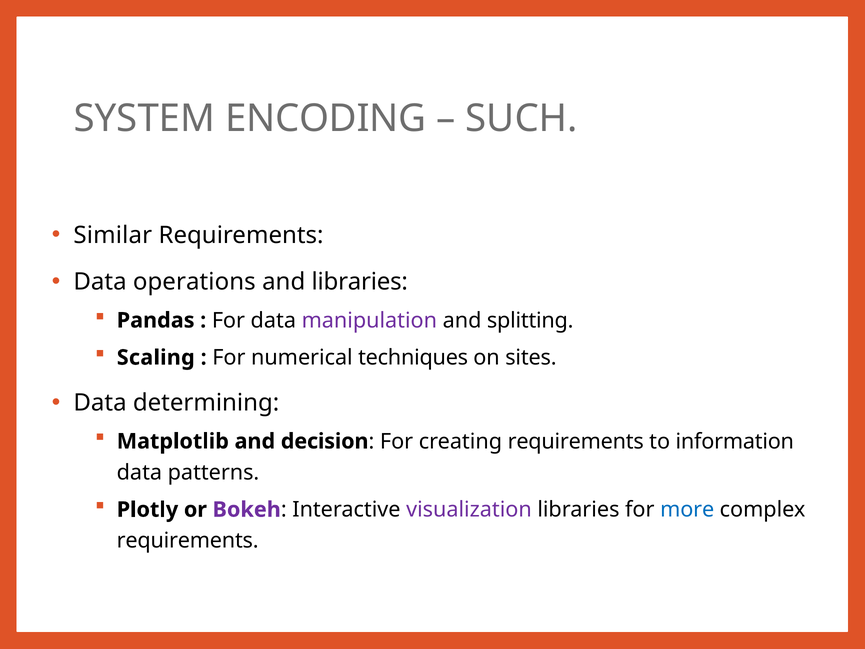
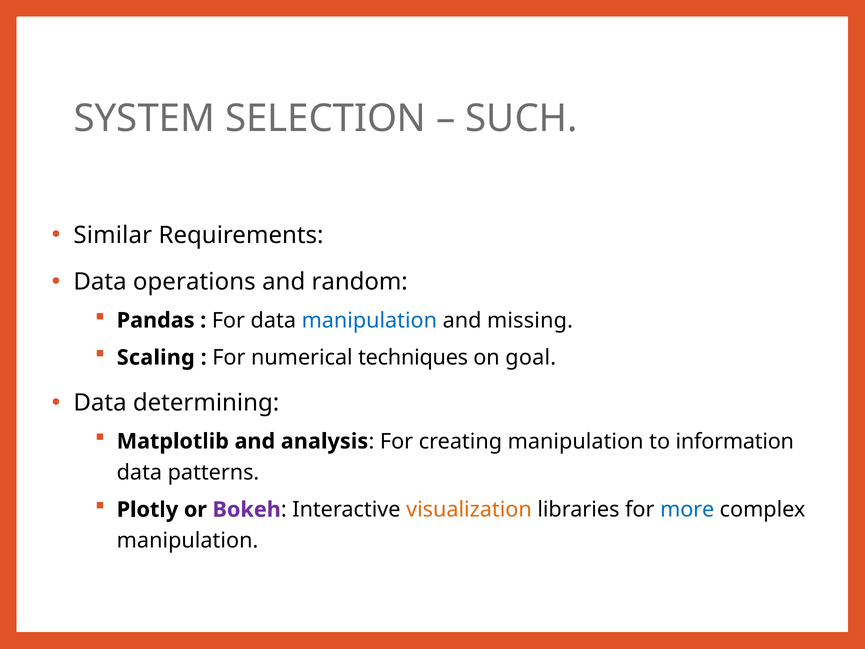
ENCODING: ENCODING -> SELECTION (326, 119)
and libraries: libraries -> random (360, 282)
manipulation colour: purple -> blue (369, 320)
splitting: splitting -> missing (530, 320)
sites: sites -> goal (531, 357)
decision: decision -> analysis (325, 441)
creating requirements: requirements -> manipulation (576, 441)
visualization colour: purple -> orange (469, 509)
requirements: requirements -> manipulation (188, 541)
